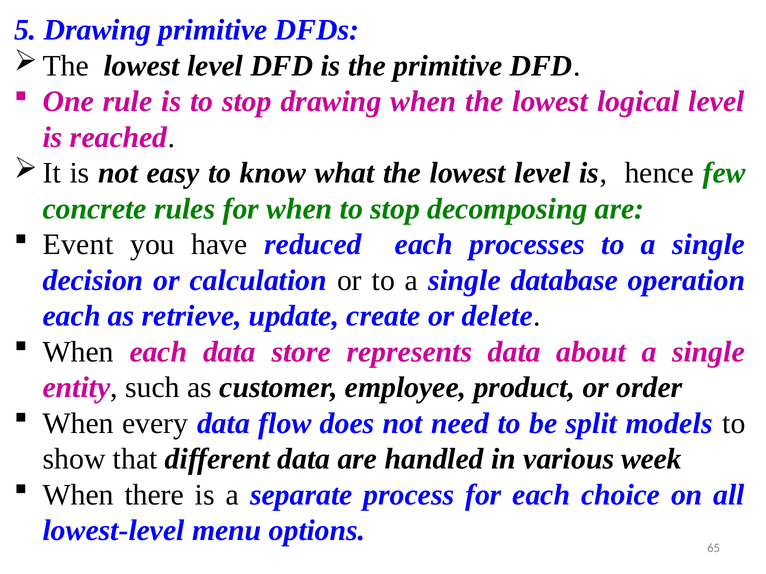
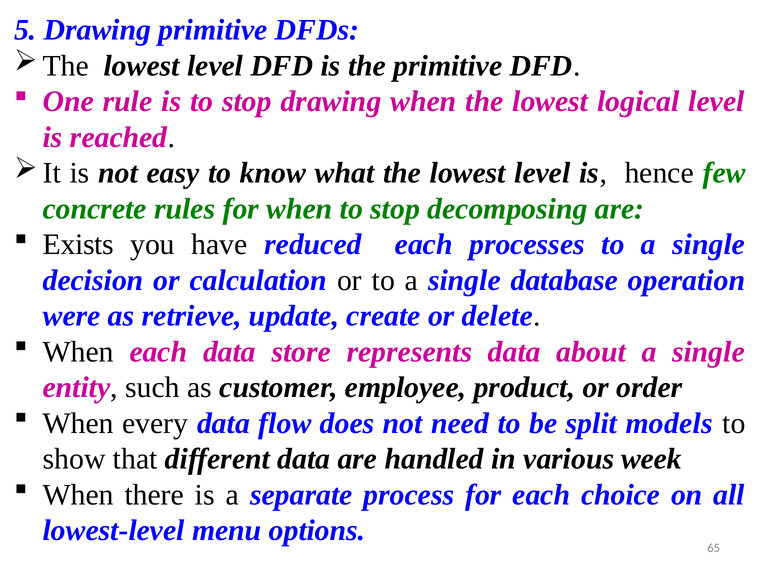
Event: Event -> Exists (78, 245)
each: each -> were (72, 316)
